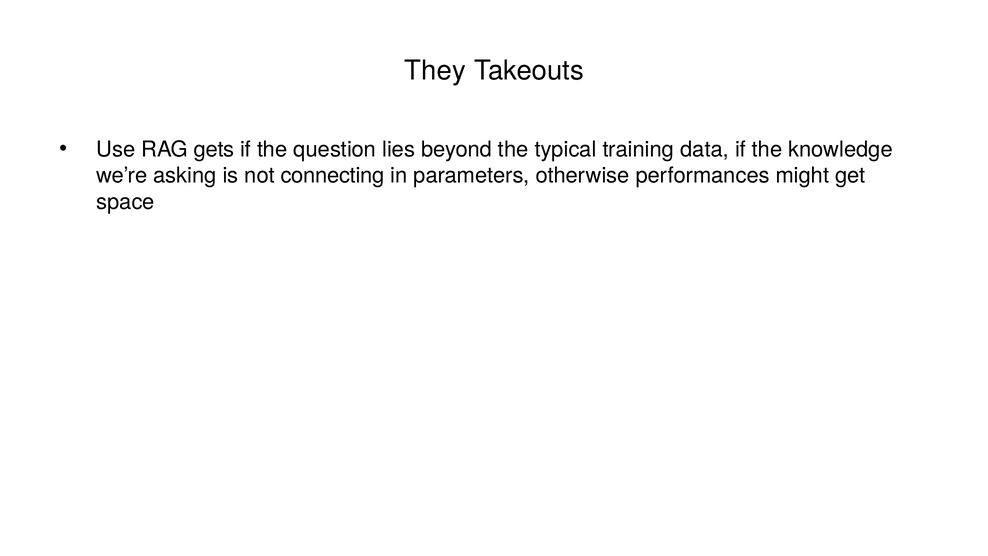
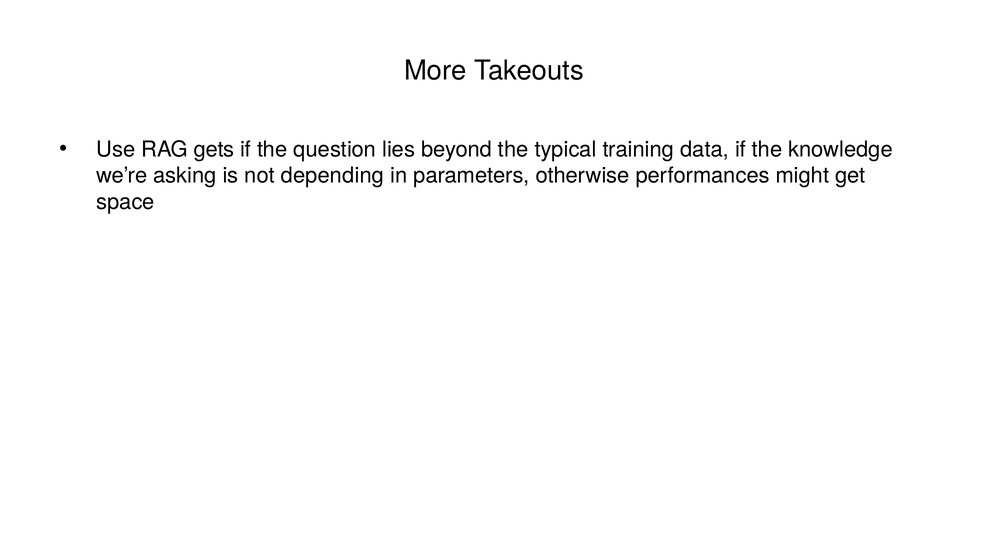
They: They -> More (435, 70)
connecting: connecting -> depending (332, 176)
